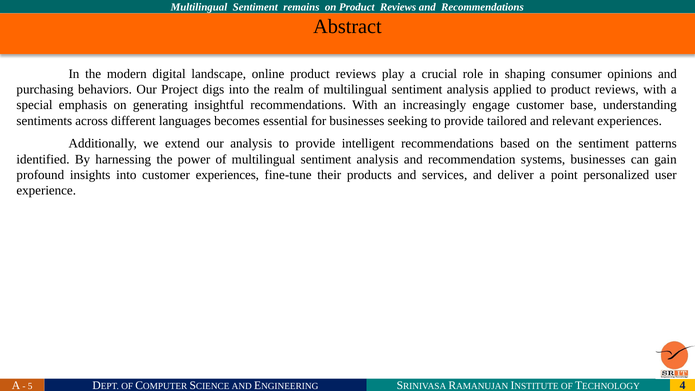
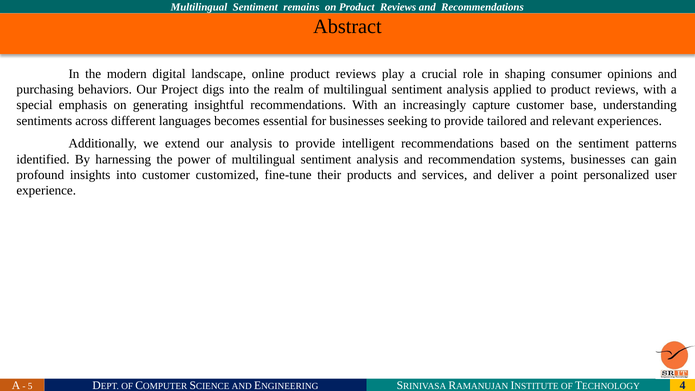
engage: engage -> capture (491, 105)
customer experiences: experiences -> customized (227, 175)
